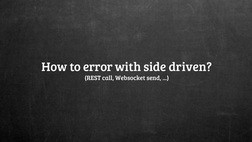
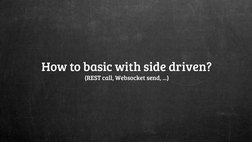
error: error -> basic (98, 67)
